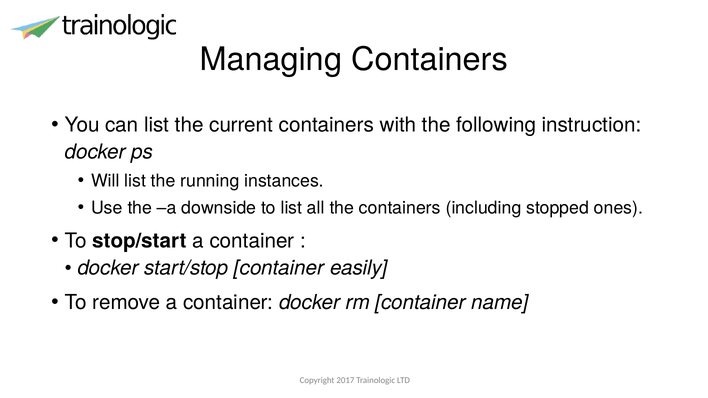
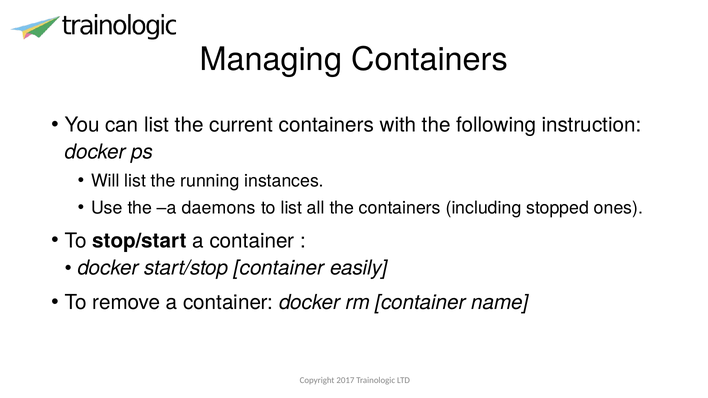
downside: downside -> daemons (219, 208)
